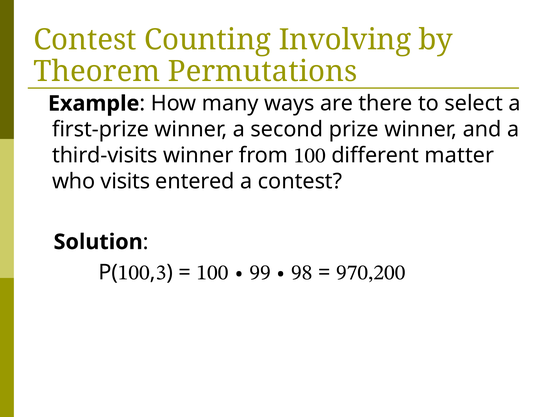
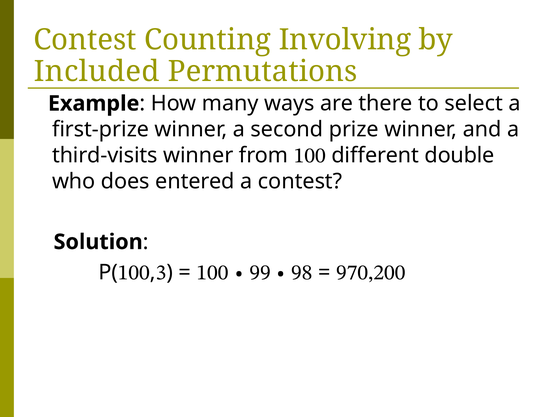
Theorem: Theorem -> Included (97, 71)
matter: matter -> double (460, 155)
visits: visits -> does (125, 181)
